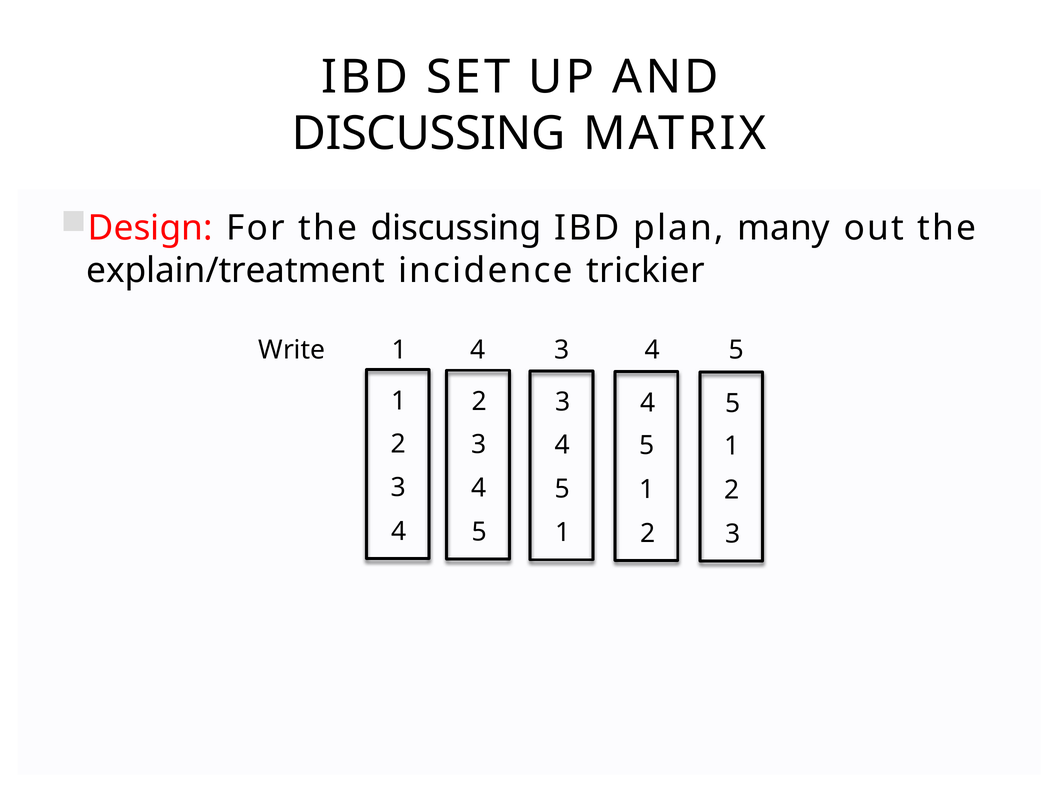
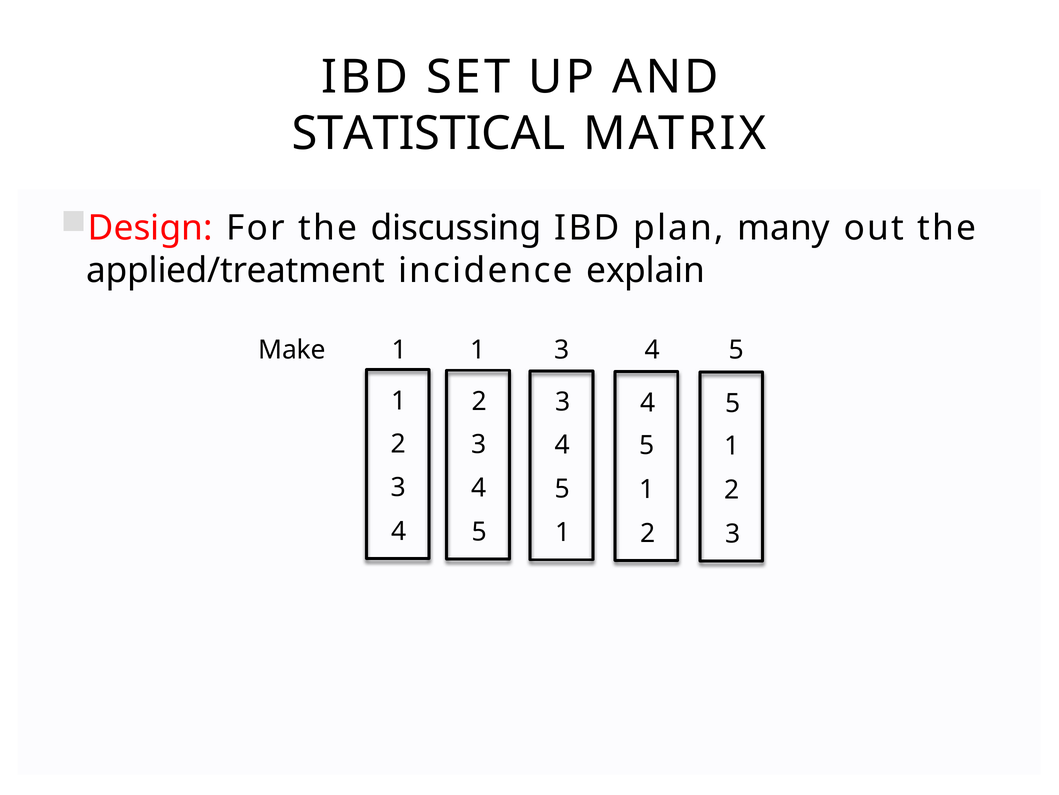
DISCUSSING: DISCUSSING -> STATISTICAL (429, 134)
explain/treatment: explain/treatment -> applied/treatment (236, 270)
trickier: trickier -> explain (646, 270)
Write: Write -> Make (292, 349)
4: 4 -> 1 (478, 349)
